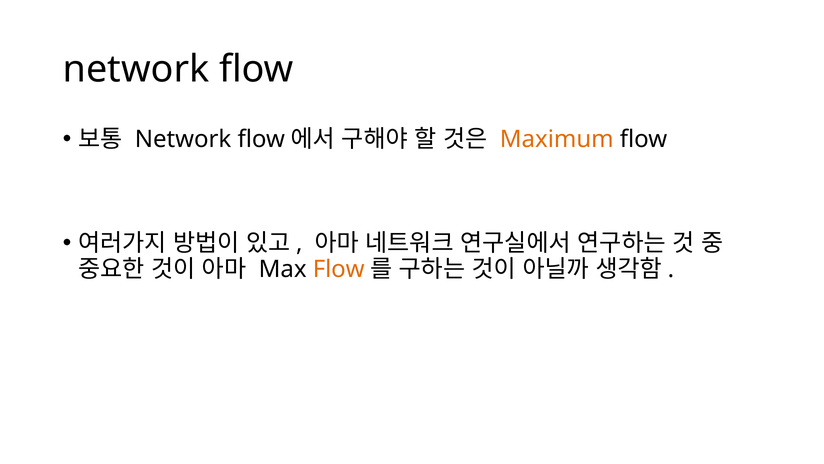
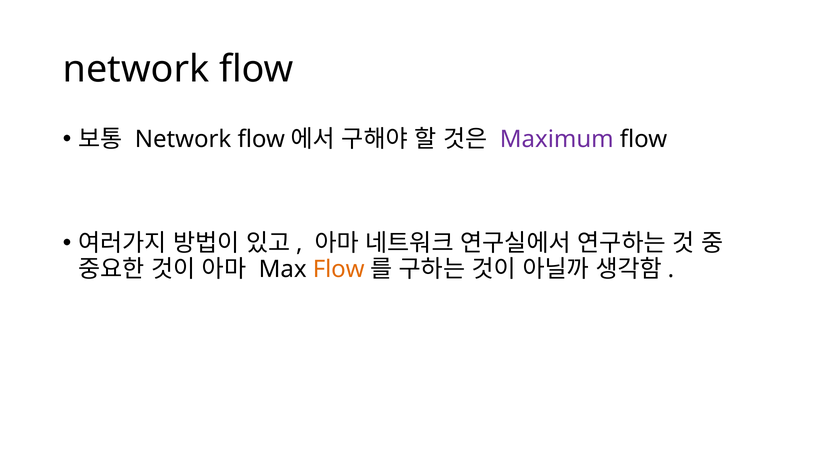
Maximum colour: orange -> purple (557, 139)
